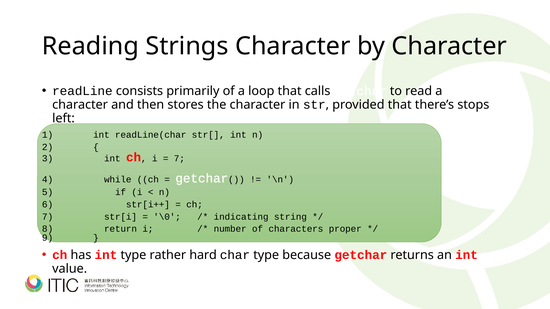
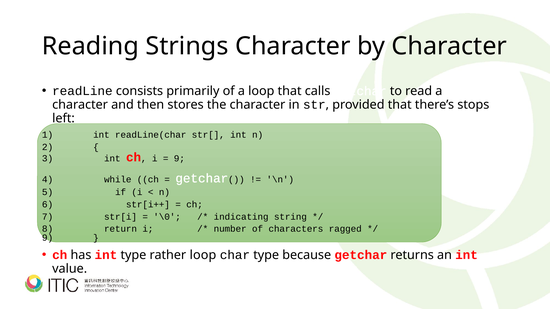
7: 7 -> 9 (179, 159)
proper: proper -> ragged (345, 229)
rather hard: hard -> loop (203, 255)
